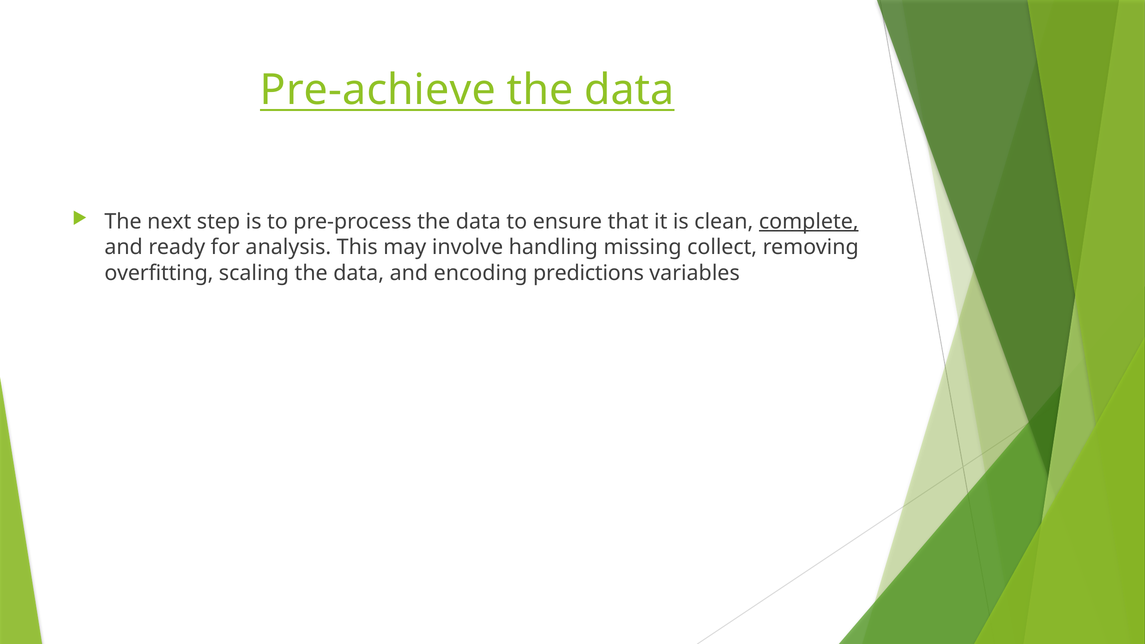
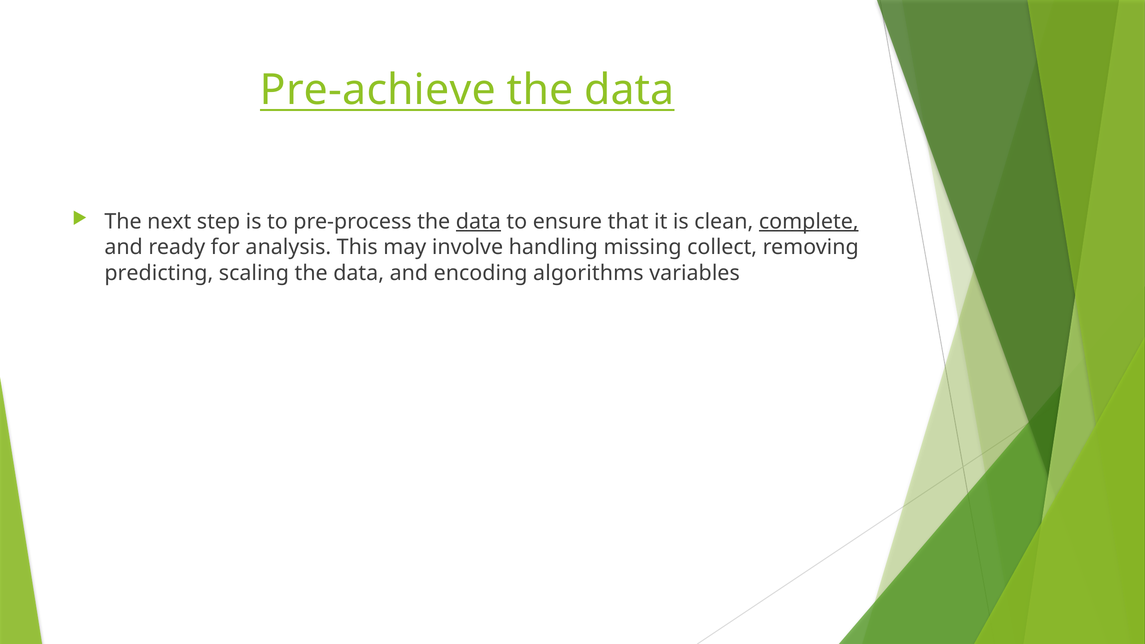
data underline: none -> present (478, 222)
overfitting: overfitting -> predicting (159, 273)
predictions: predictions -> algorithms (588, 273)
